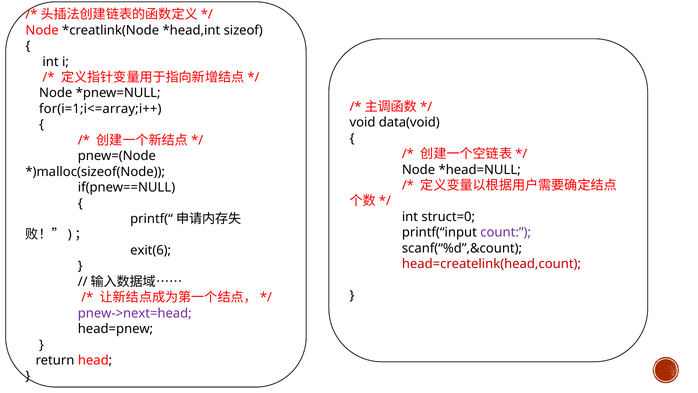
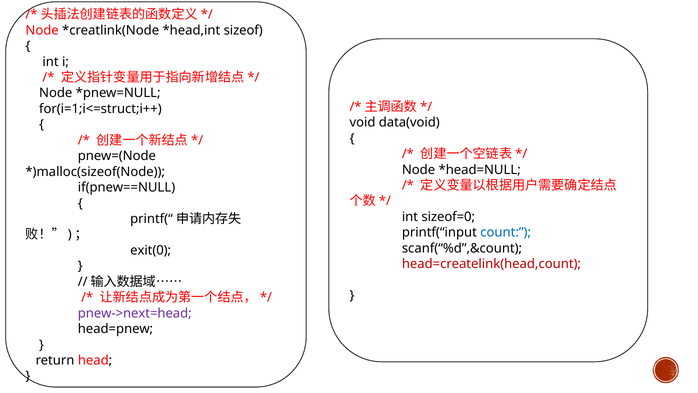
for(i=1;i<=array;i++: for(i=1;i<=array;i++ -> for(i=1;i<=struct;i++ (100, 109)
struct=0: struct=0 -> sizeof=0 (448, 217)
count colour: purple -> blue (506, 232)
exit(6: exit(6 -> exit(0 (151, 250)
